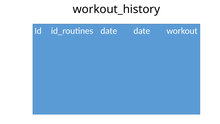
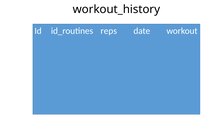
id_routines date: date -> reps (109, 31)
